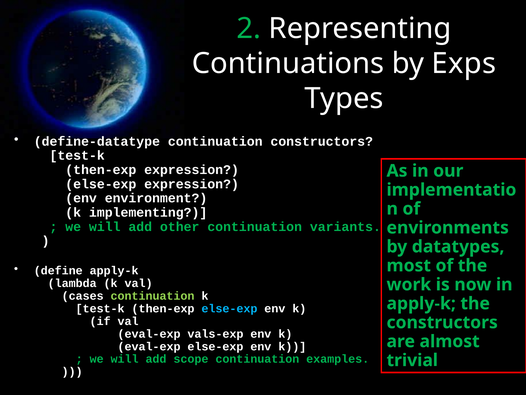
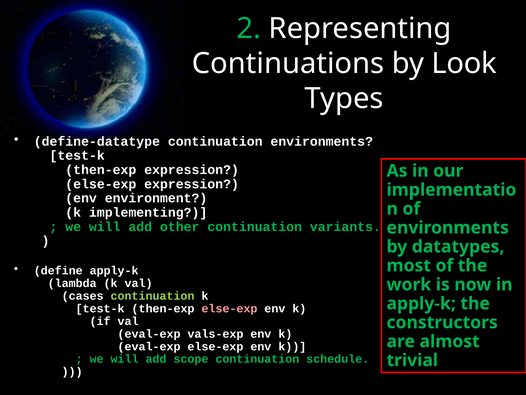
Exps: Exps -> Look (464, 63)
continuation constructors: constructors -> environments (322, 141)
else-exp colour: light blue -> pink (229, 308)
examples: examples -> schedule (338, 359)
